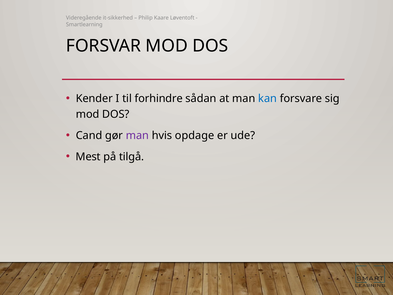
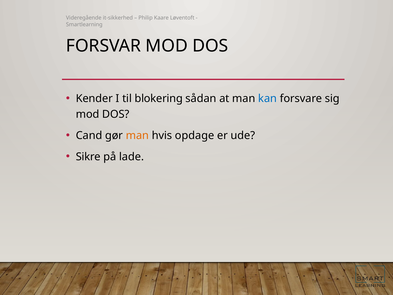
forhindre: forhindre -> blokering (159, 99)
man colour: purple -> orange (137, 135)
Mest: Mest -> Sikre (88, 157)
tilgå: tilgå -> lade (132, 157)
